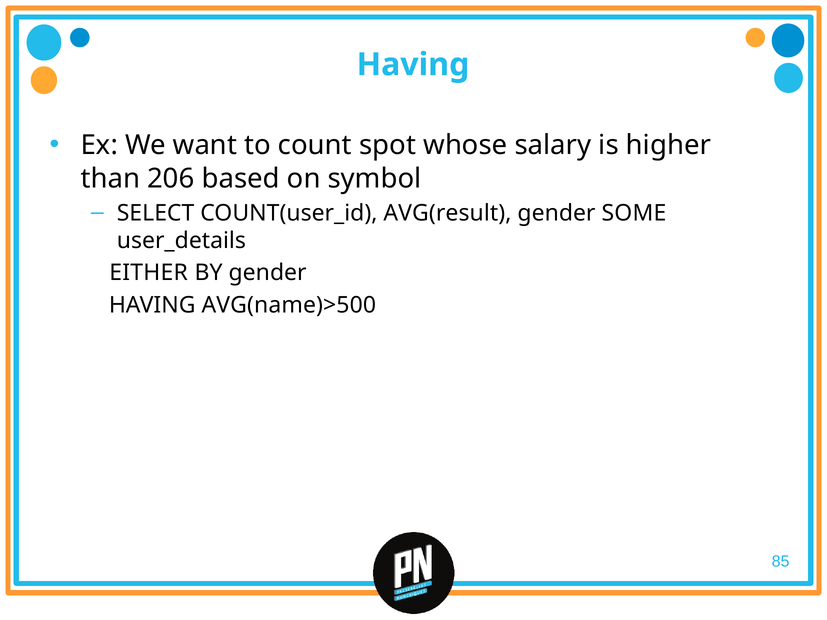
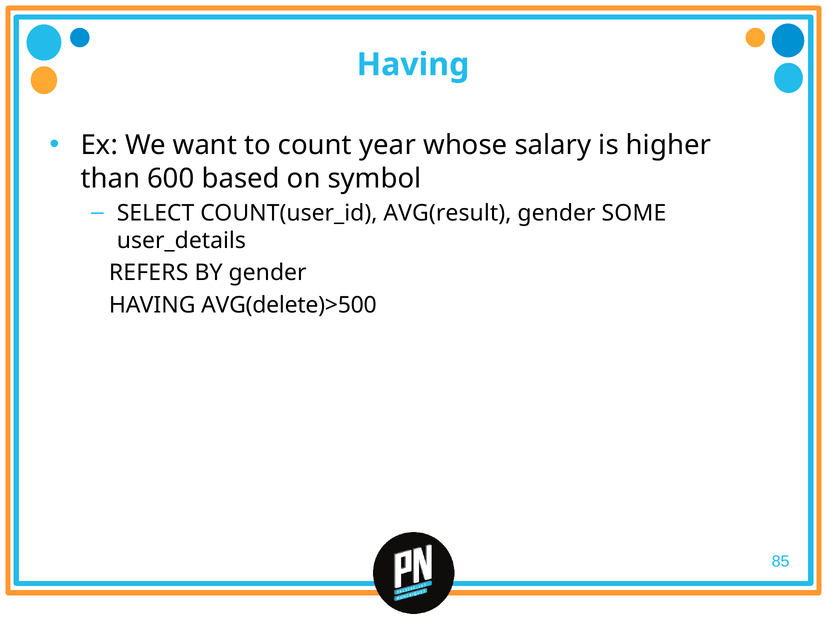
spot: spot -> year (388, 145)
206: 206 -> 600 (171, 179)
EITHER: EITHER -> REFERS (149, 273)
AVG(name)>500: AVG(name)>500 -> AVG(delete)>500 (289, 305)
